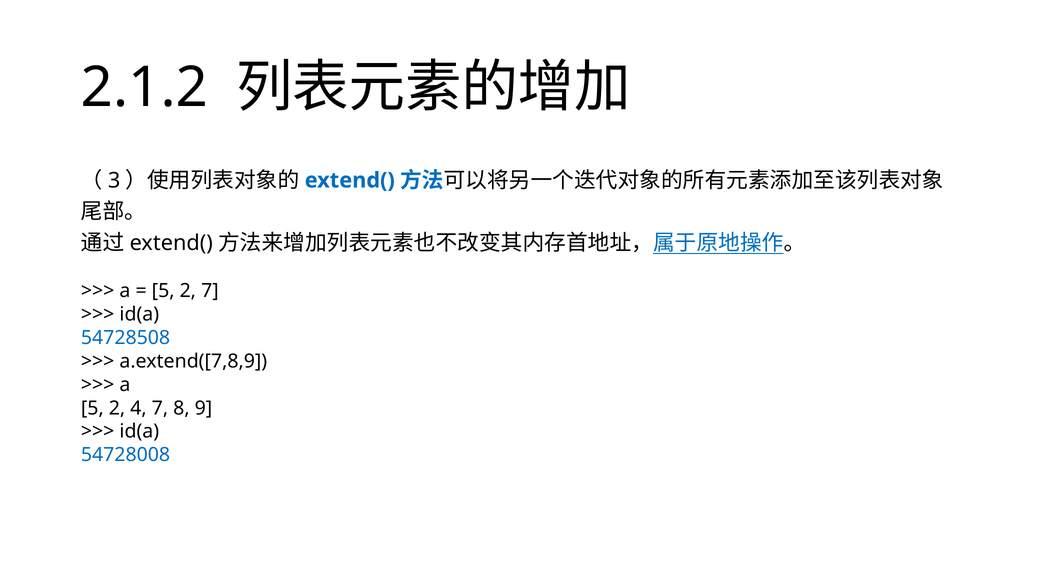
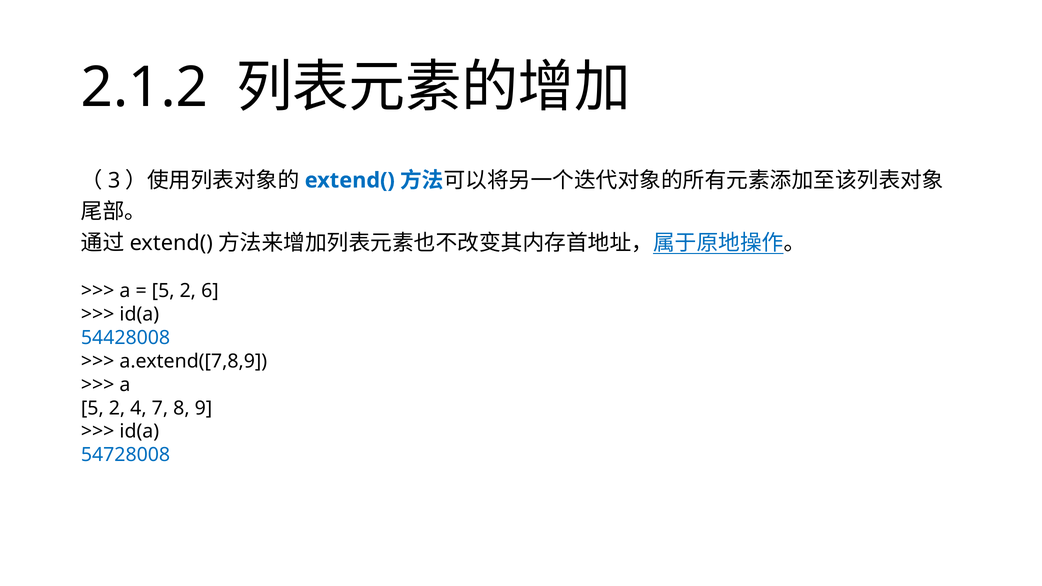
2 7: 7 -> 6 (210, 291)
54728508: 54728508 -> 54428008 (126, 338)
